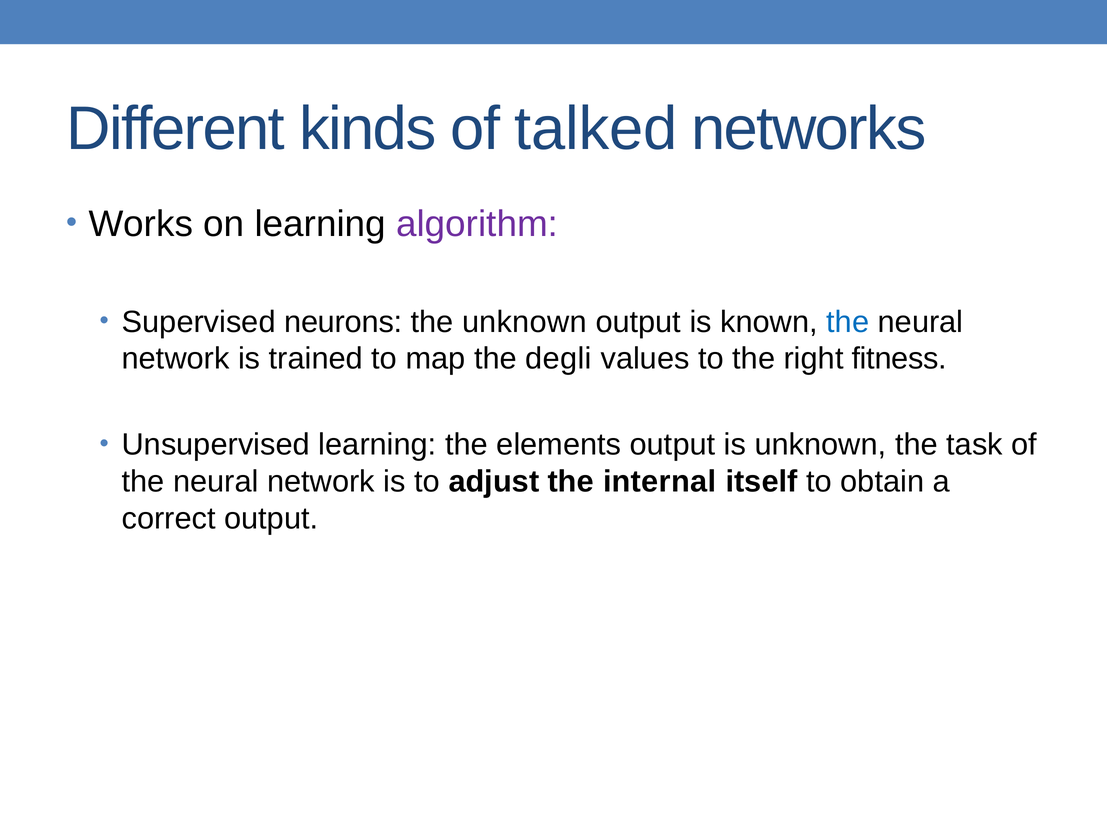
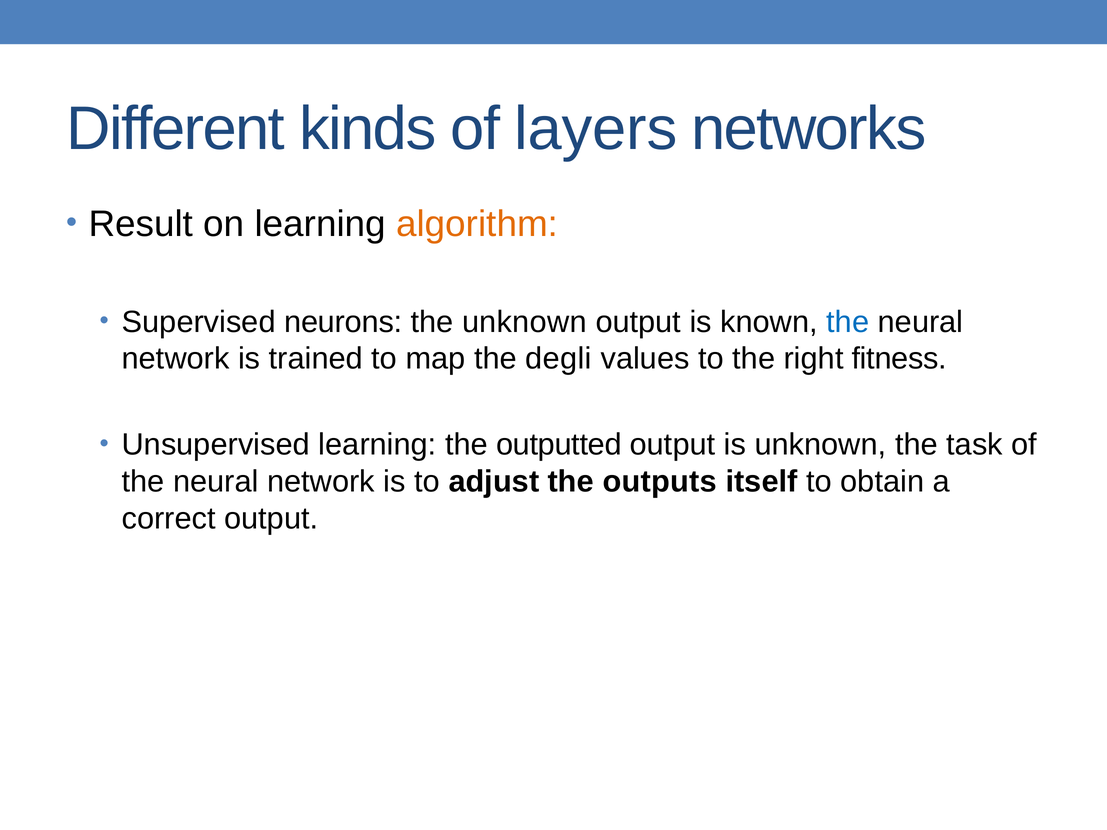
talked: talked -> layers (596, 129)
Works: Works -> Result (141, 224)
algorithm colour: purple -> orange (477, 224)
elements: elements -> outputted (559, 445)
internal: internal -> outputs (660, 482)
